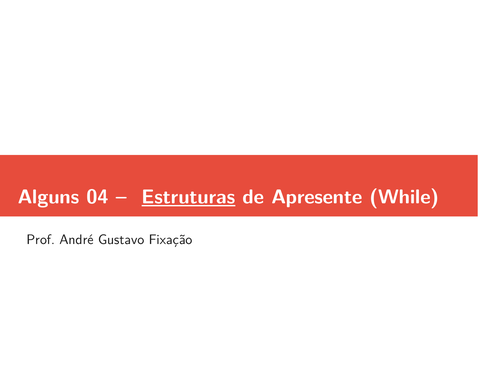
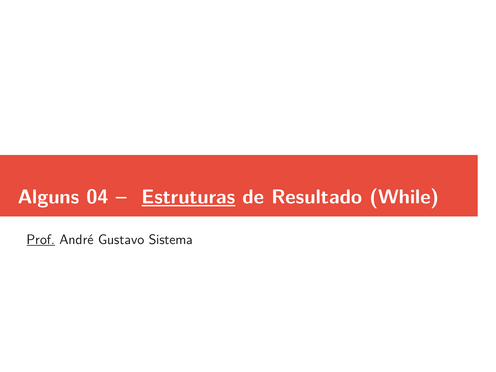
Apresente: Apresente -> Resultado (317, 197)
Prof underline: none -> present (41, 239)
Fixação: Fixação -> Sistema (171, 239)
